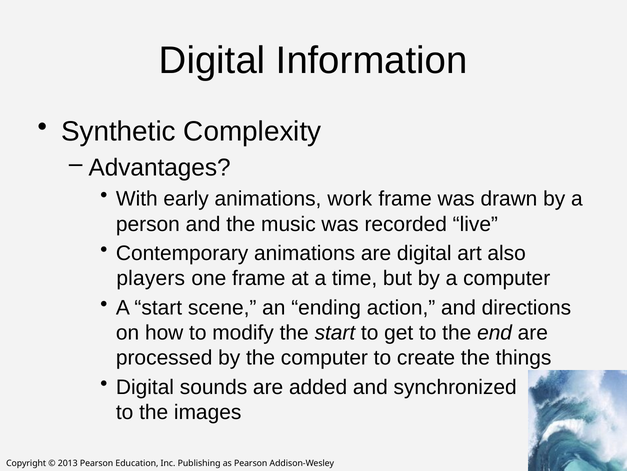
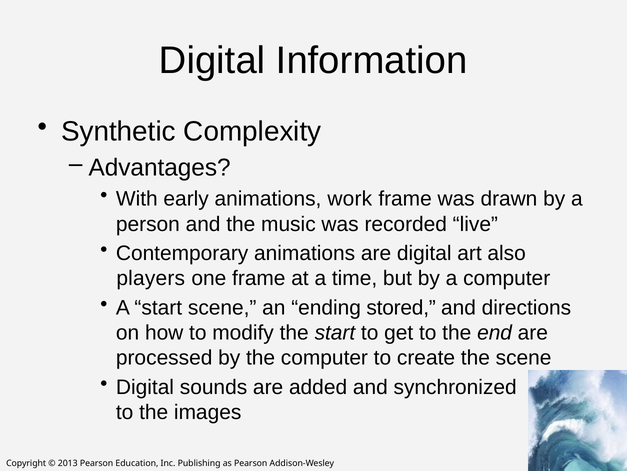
action: action -> stored (401, 307)
the things: things -> scene (524, 357)
